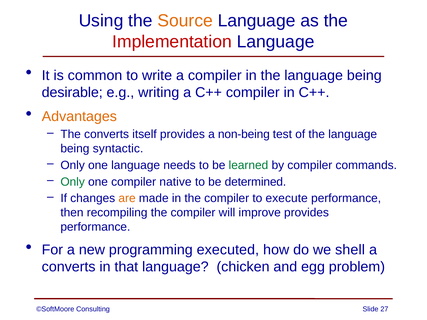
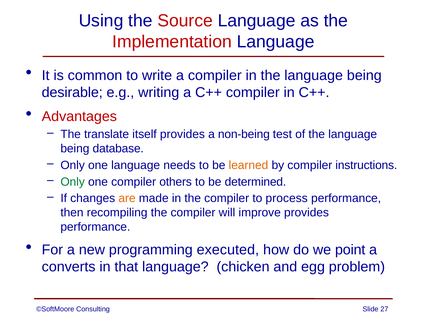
Source colour: orange -> red (185, 21)
Advantages colour: orange -> red (79, 117)
The converts: converts -> translate (107, 135)
syntactic: syntactic -> database (118, 149)
learned colour: green -> orange (248, 165)
commands: commands -> instructions (366, 165)
native: native -> others (176, 182)
execute: execute -> process (287, 199)
shell: shell -> point (350, 250)
